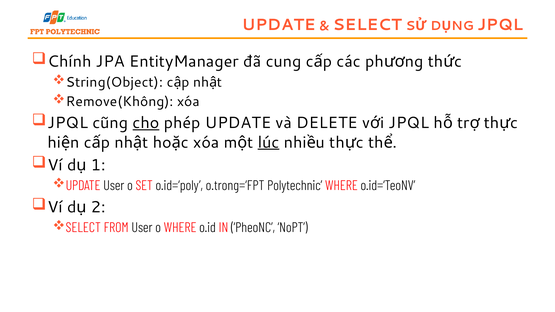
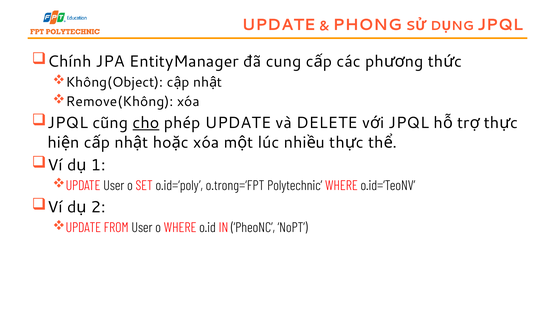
SELECT: SELECT -> PHONG (367, 25)
String(Object: String(Object -> Không(Object (114, 82)
lúc underline: present -> none (269, 142)
SELECT: SELECT -> UPDATE (83, 228)
